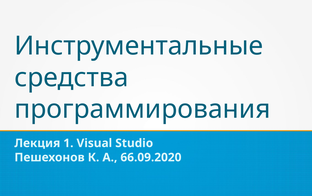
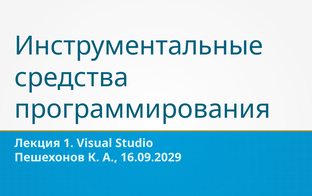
66.09.2020: 66.09.2020 -> 16.09.2029 (151, 158)
